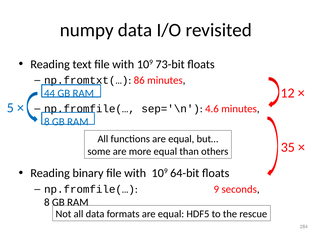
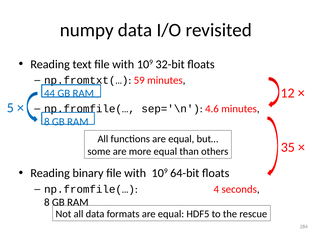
73-bit: 73-bit -> 32-bit (170, 64)
86: 86 -> 59 (139, 80)
9: 9 -> 4 (216, 189)
